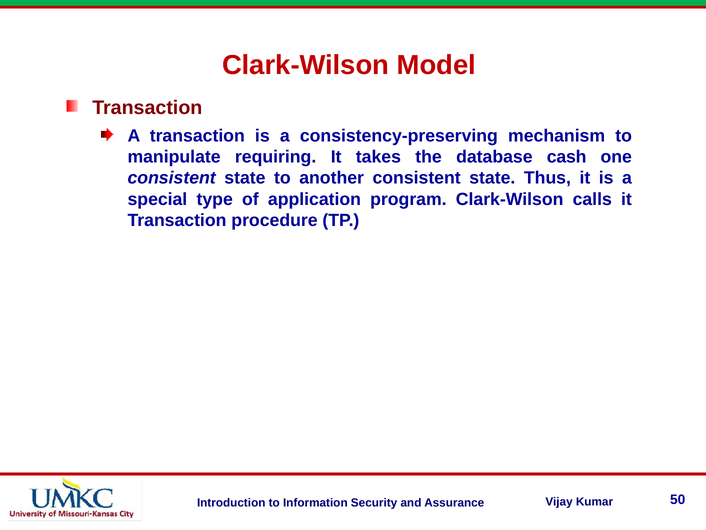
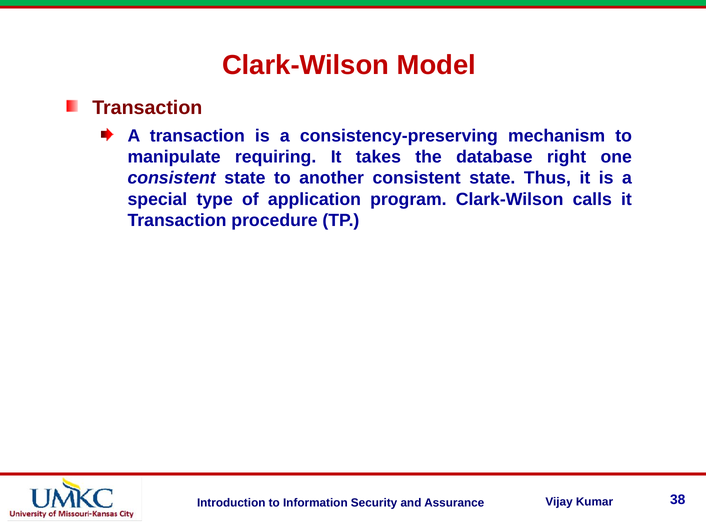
cash: cash -> right (567, 157)
50: 50 -> 38 (678, 499)
